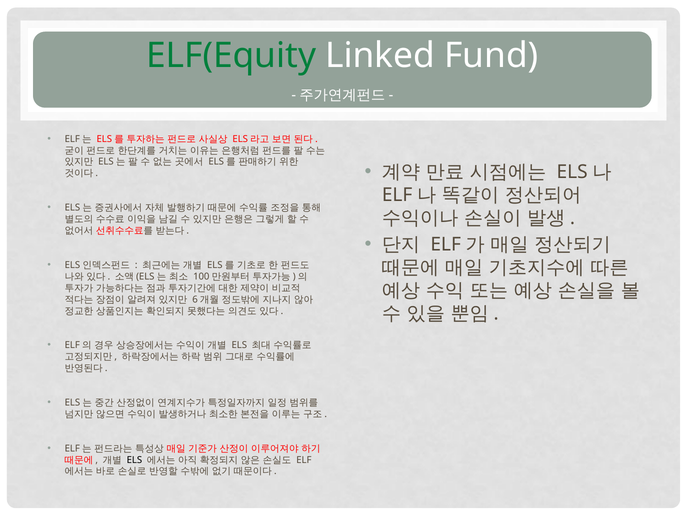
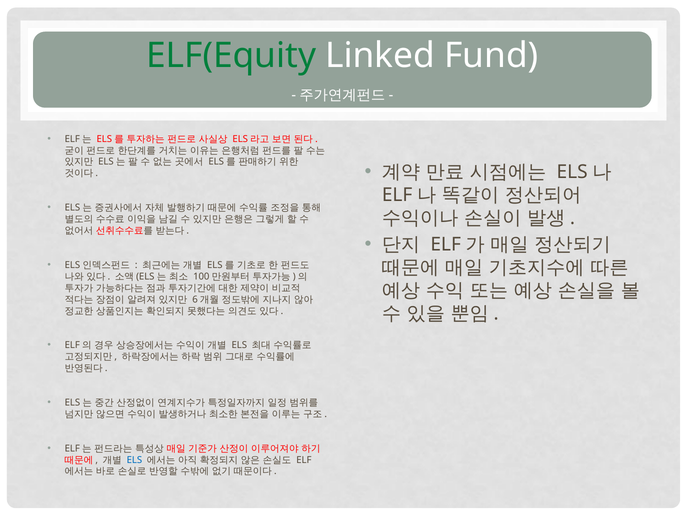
ELS colour: black -> blue (134, 460)
